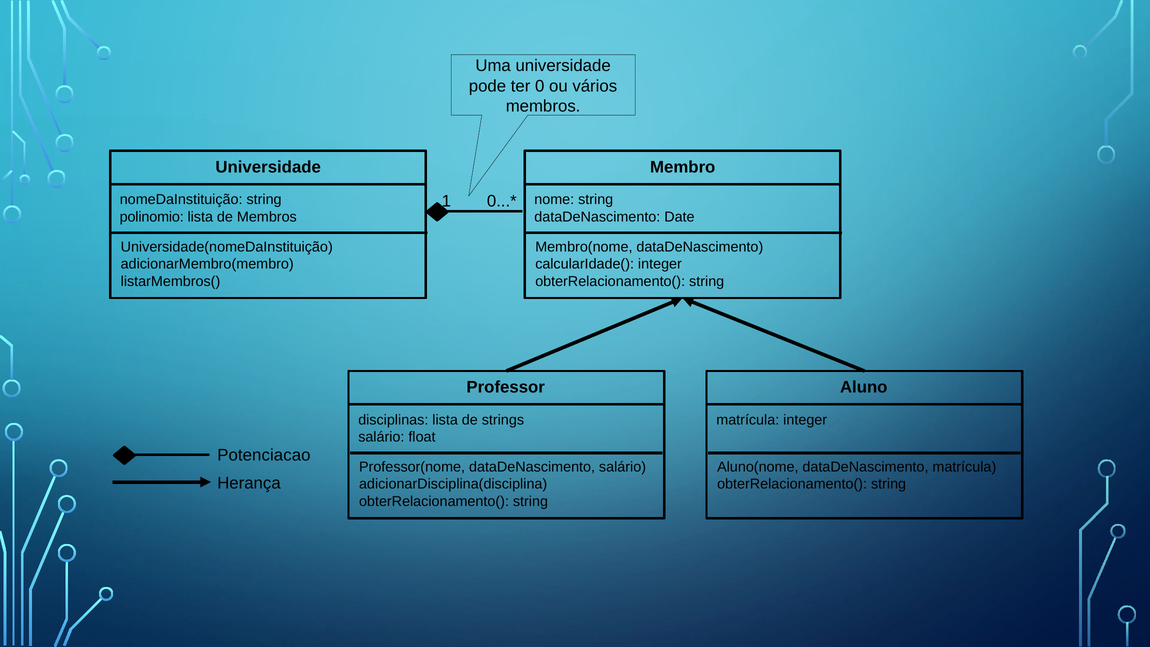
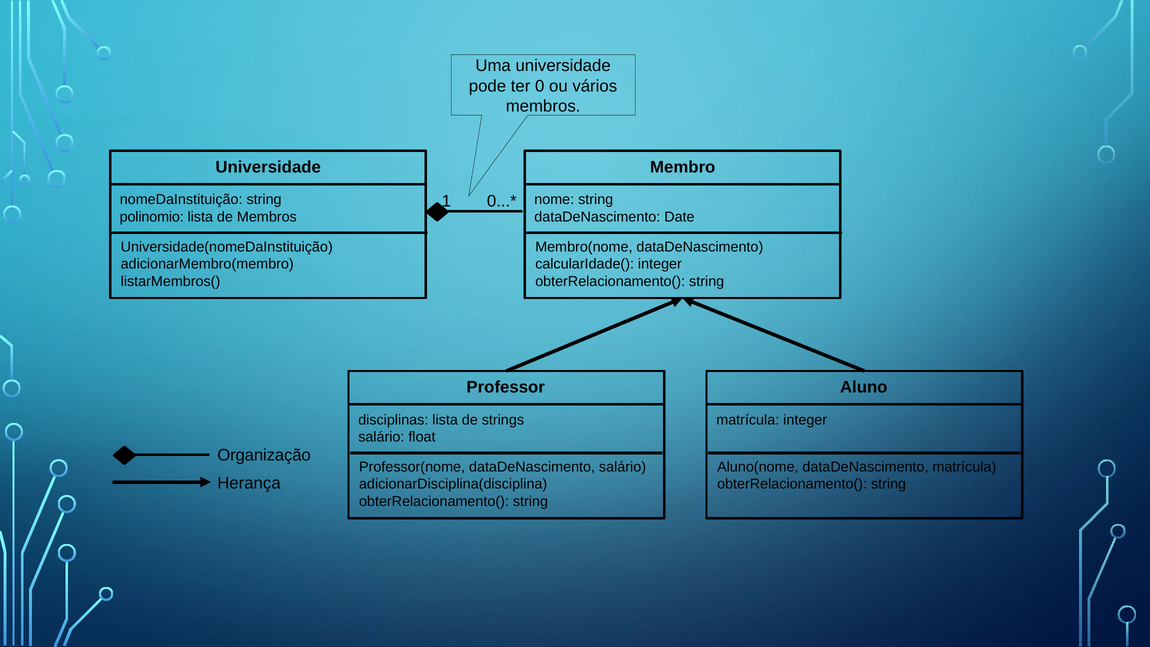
Potenciacao: Potenciacao -> Organização (264, 455)
